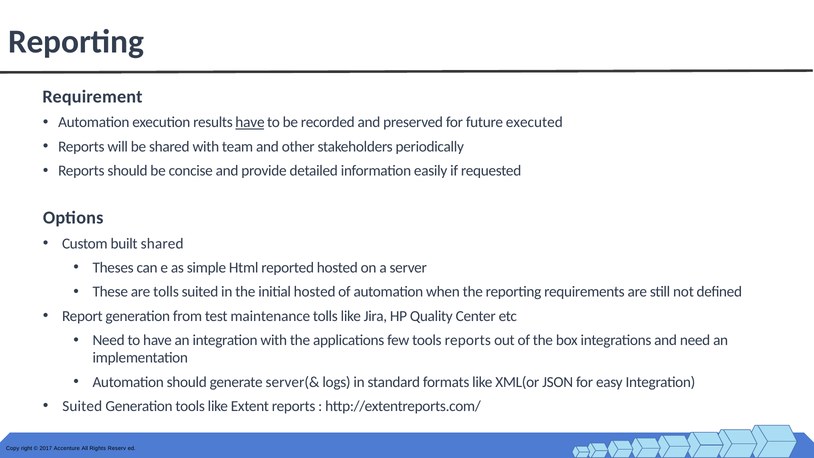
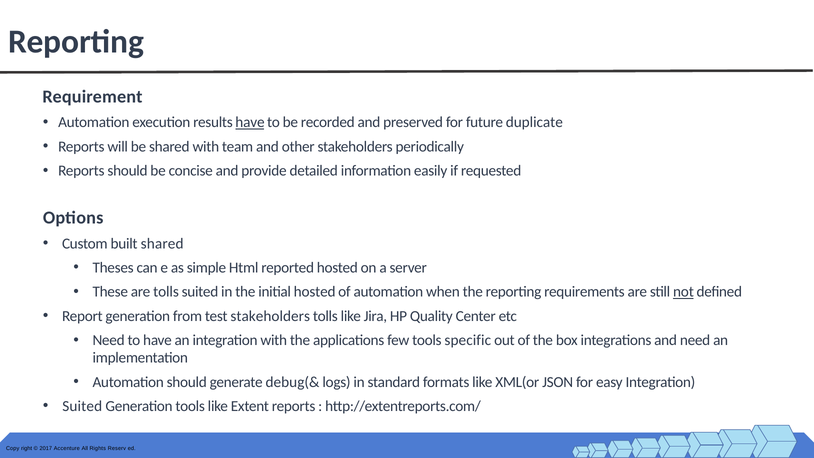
executed: executed -> duplicate (534, 122)
not underline: none -> present (683, 292)
test maintenance: maintenance -> stakeholders (270, 316)
tools reports: reports -> specific (468, 340)
server(&: server(& -> debug(& (293, 382)
